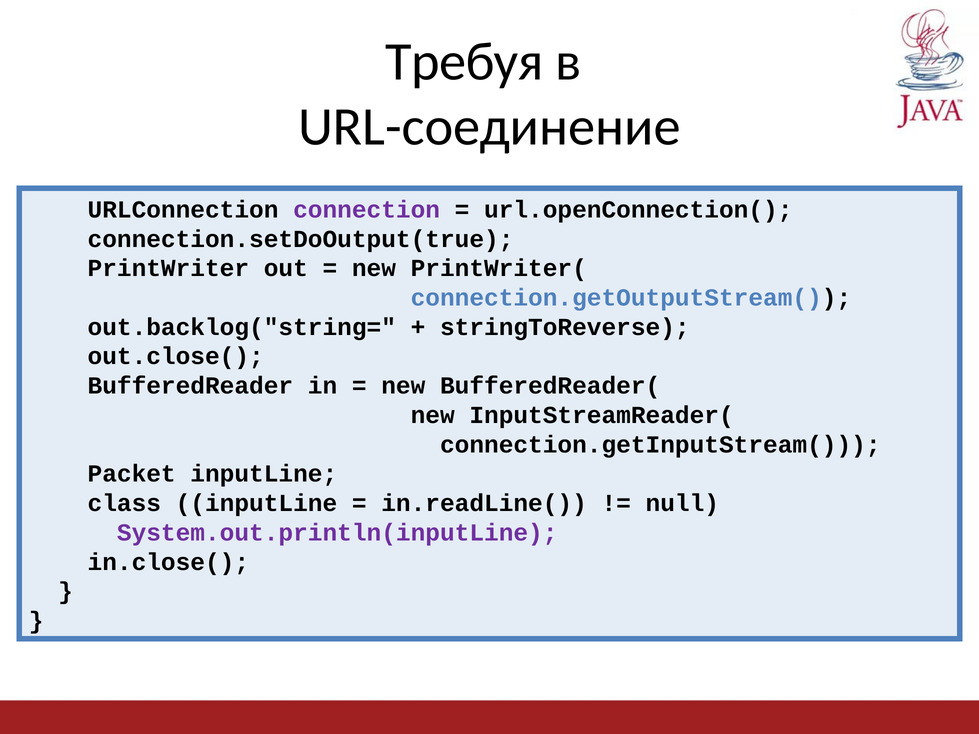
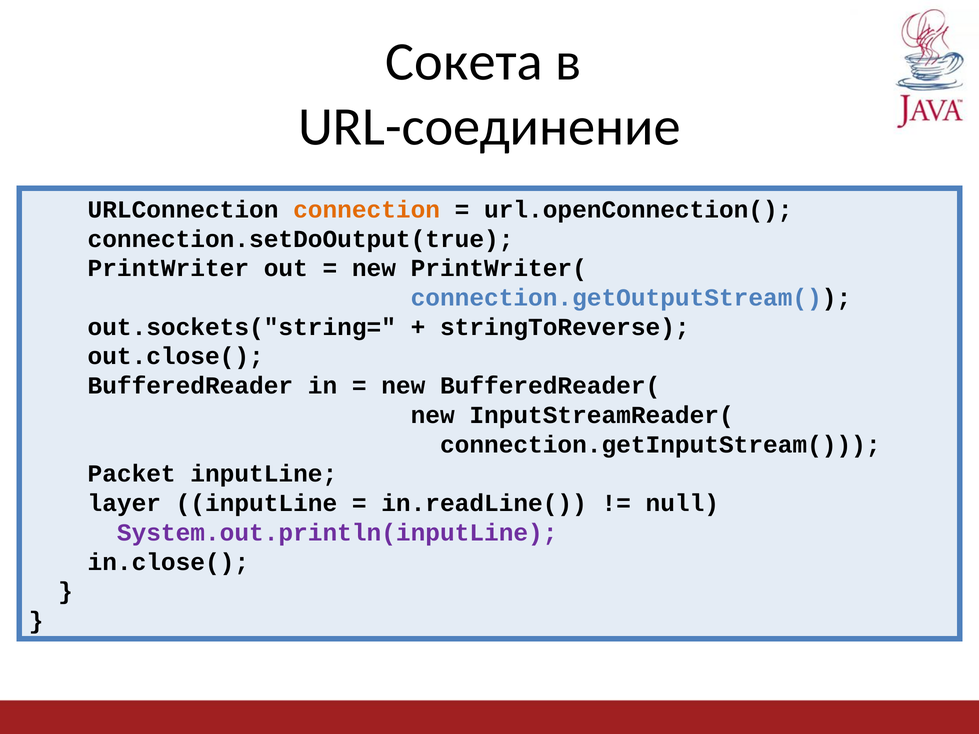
Требуя: Требуя -> Сокета (464, 62)
connection colour: purple -> orange (367, 210)
out.backlog("string=: out.backlog("string= -> out.sockets("string= (242, 327)
class: class -> layer (124, 503)
